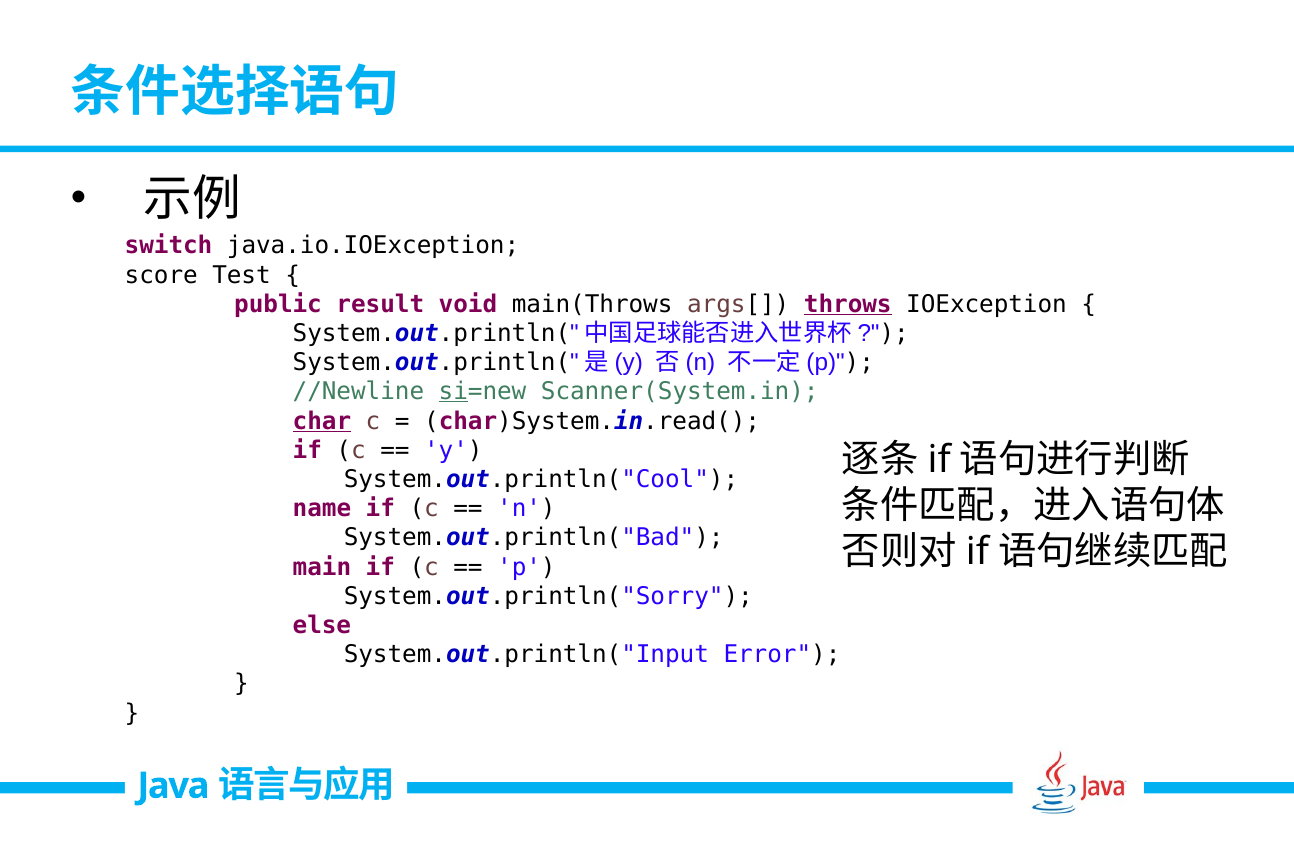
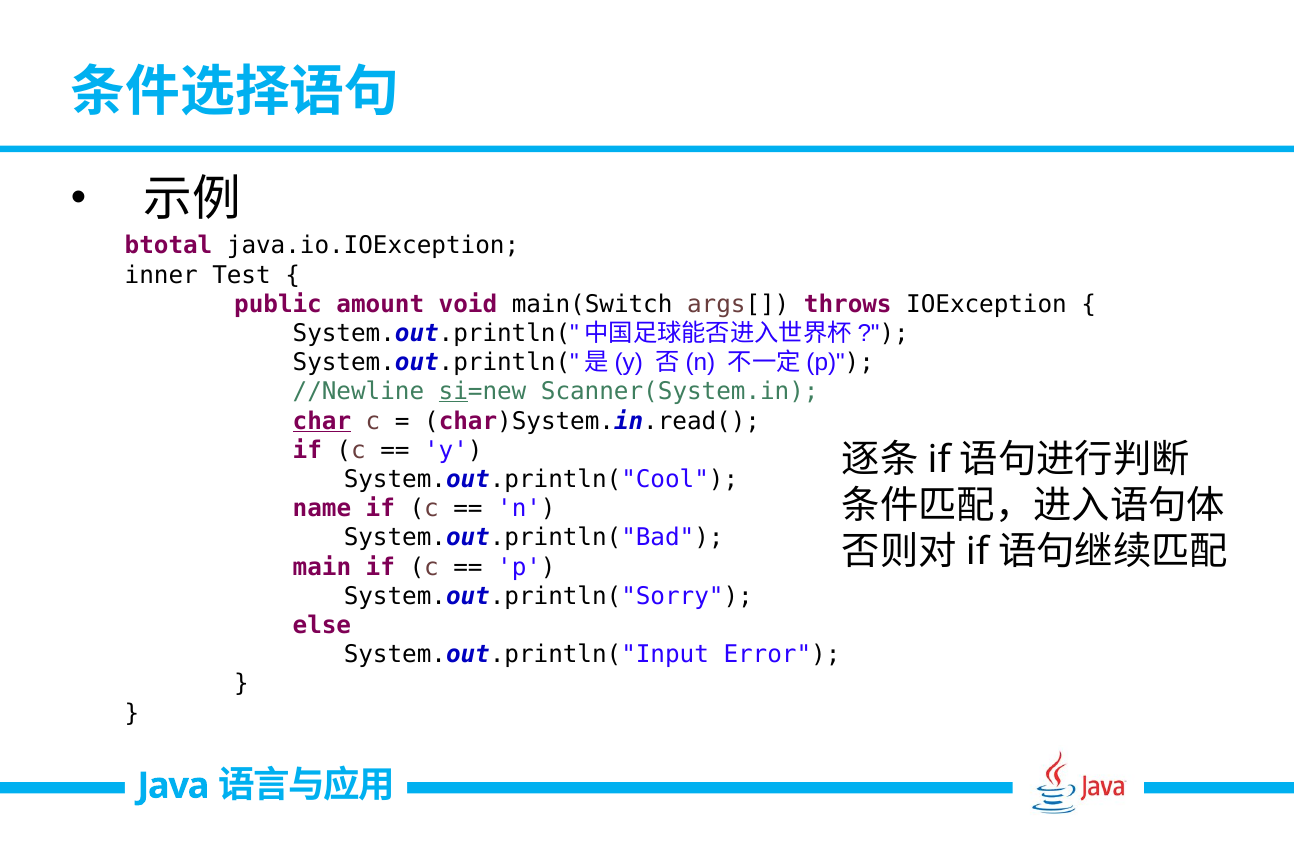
switch: switch -> btotal (169, 246)
score: score -> inner (161, 275)
result: result -> amount (380, 304)
main(Throws: main(Throws -> main(Switch (592, 304)
throws underline: present -> none (848, 304)
